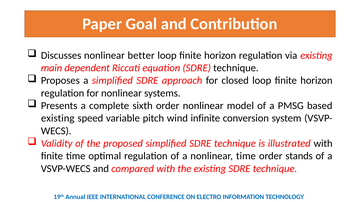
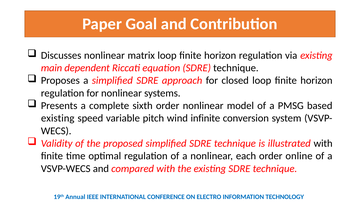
better: better -> matrix (141, 56)
nonlinear time: time -> each (246, 156)
stands: stands -> online (299, 156)
